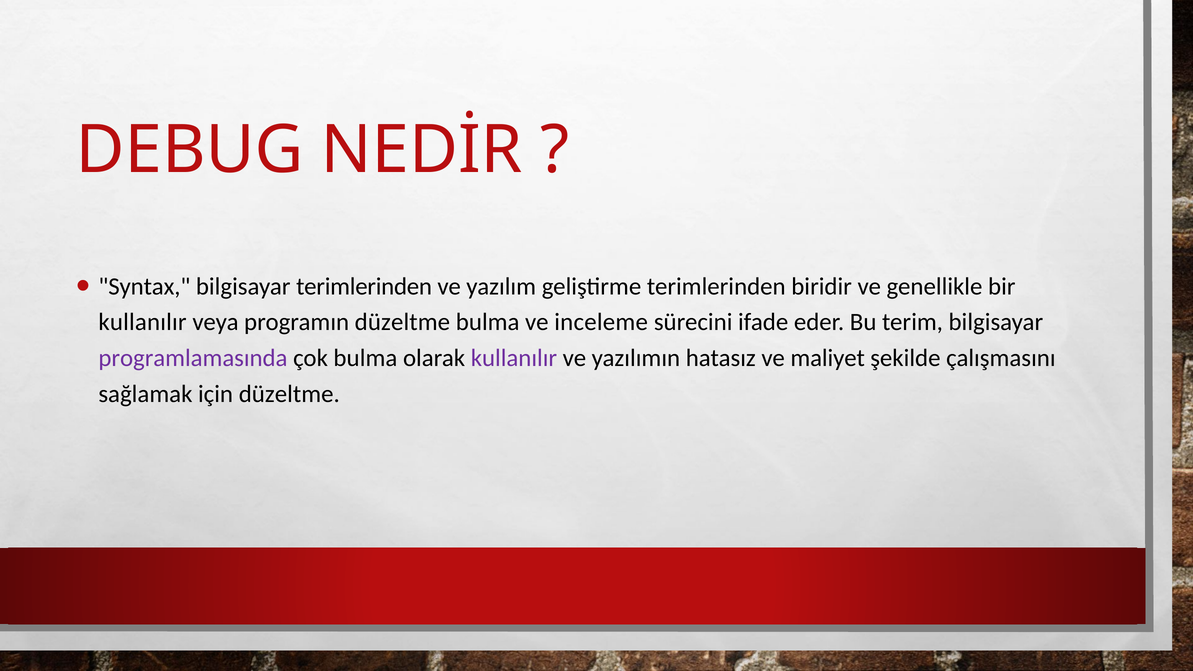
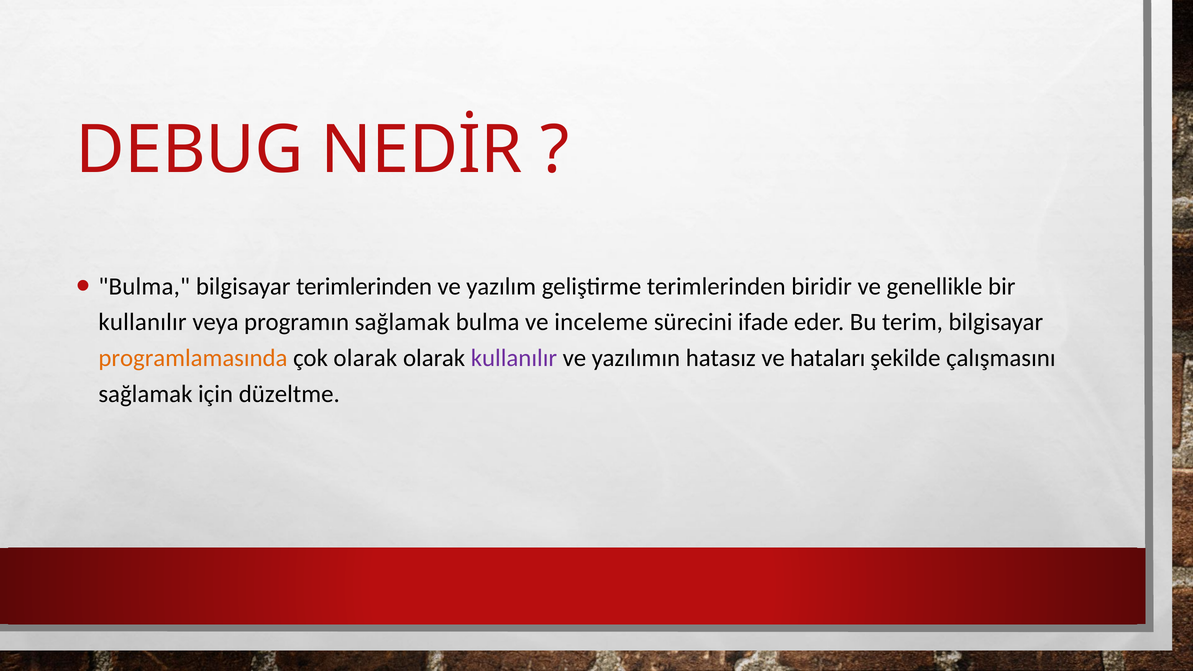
Syntax: Syntax -> Bulma (144, 287)
programın düzeltme: düzeltme -> sağlamak (402, 322)
programlamasında colour: purple -> orange (193, 358)
çok bulma: bulma -> olarak (365, 358)
maliyet: maliyet -> hataları (828, 358)
